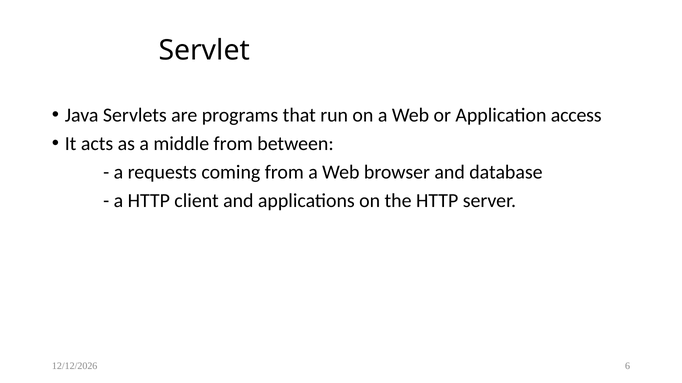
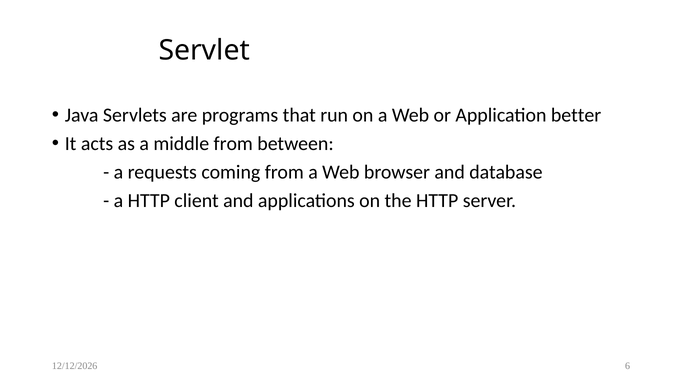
access: access -> better (576, 115)
